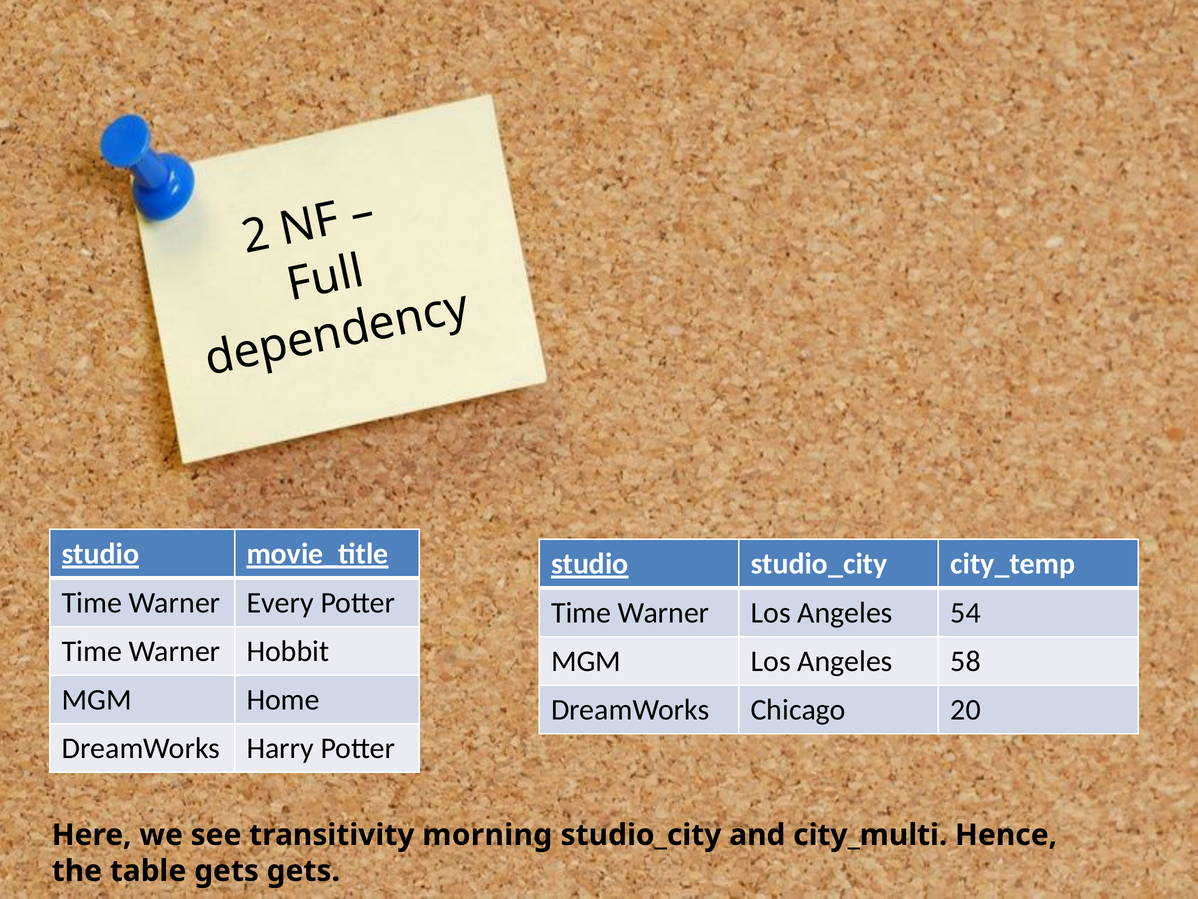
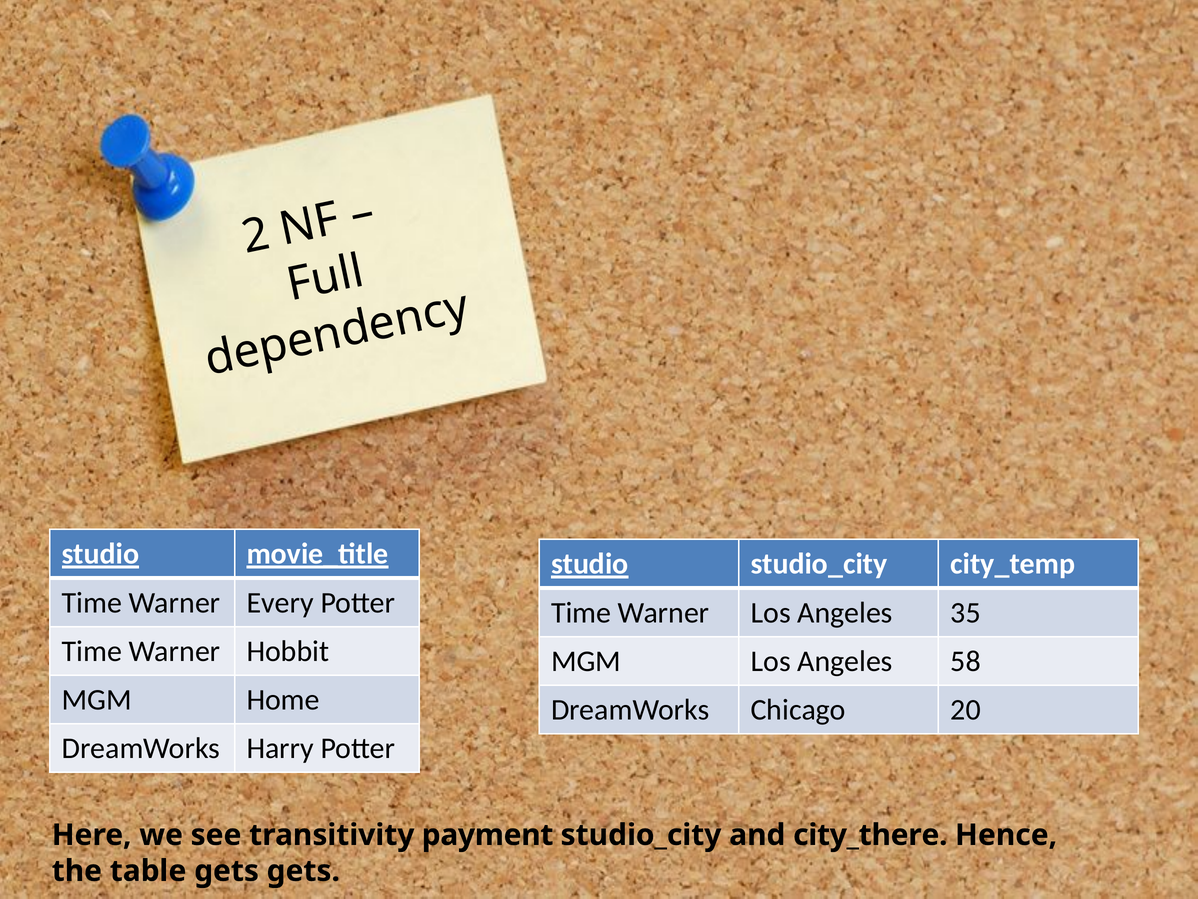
54: 54 -> 35 (966, 612)
morning: morning -> payment (488, 835)
city_multi: city_multi -> city_there (870, 835)
